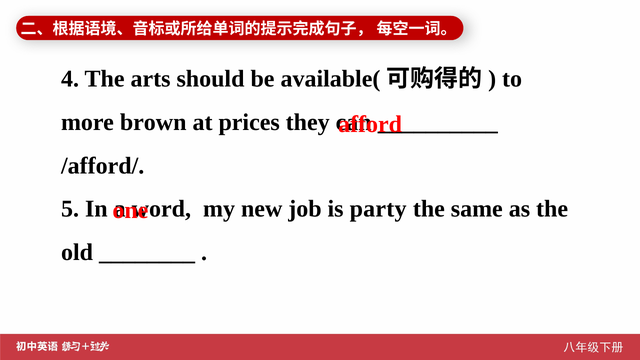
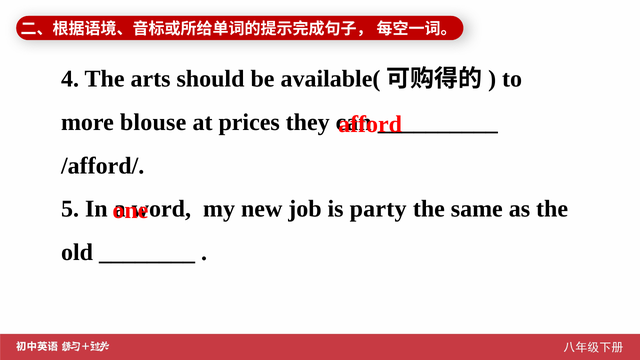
brown: brown -> blouse (153, 122)
